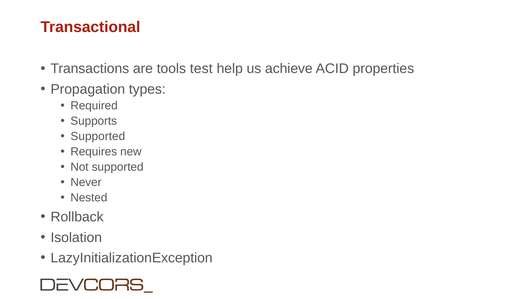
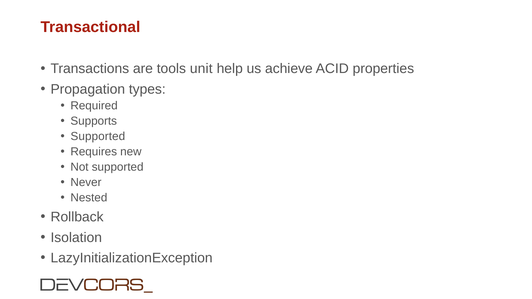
test: test -> unit (201, 69)
